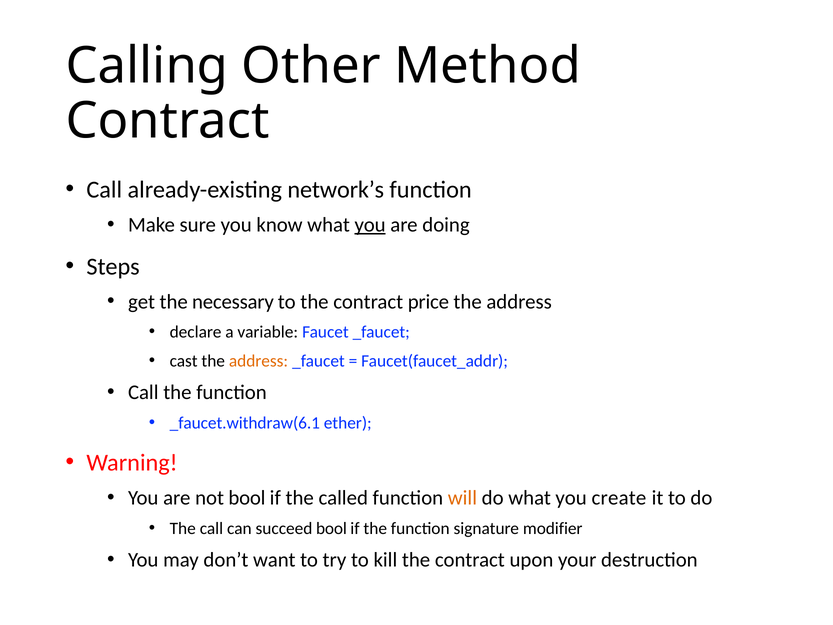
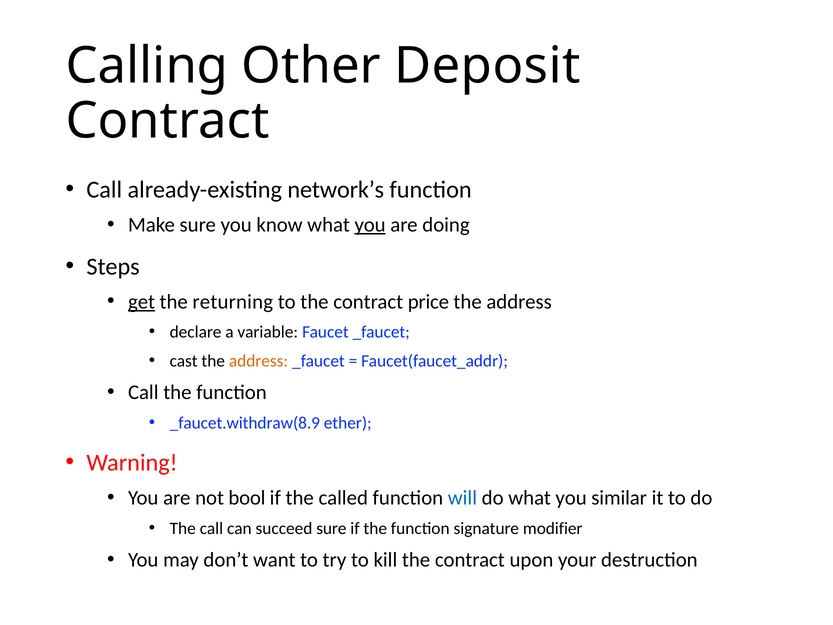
Method: Method -> Deposit (487, 66)
get underline: none -> present (142, 302)
necessary: necessary -> returning (233, 302)
_faucet.withdraw(6.1: _faucet.withdraw(6.1 -> _faucet.withdraw(8.9 (245, 423)
will colour: orange -> blue (462, 498)
create: create -> similar (619, 498)
succeed bool: bool -> sure (331, 528)
